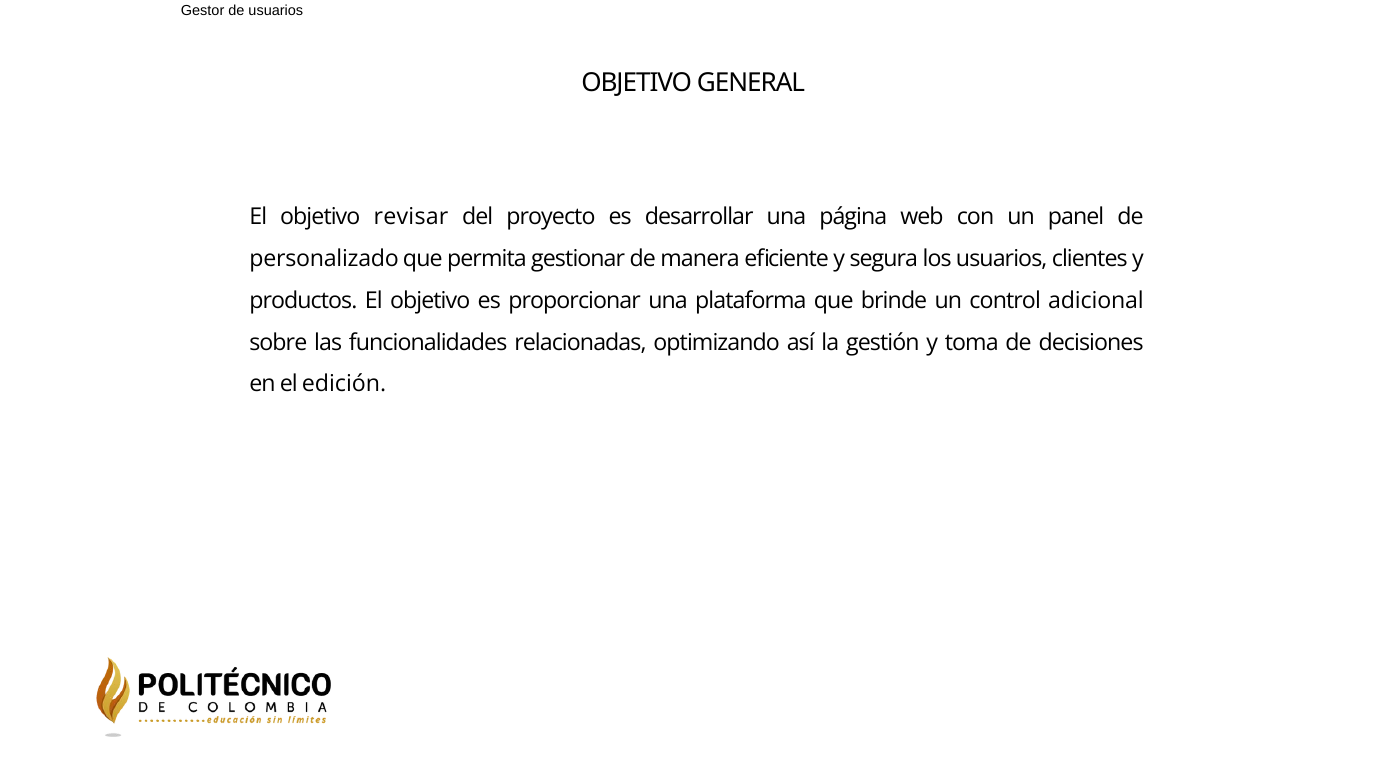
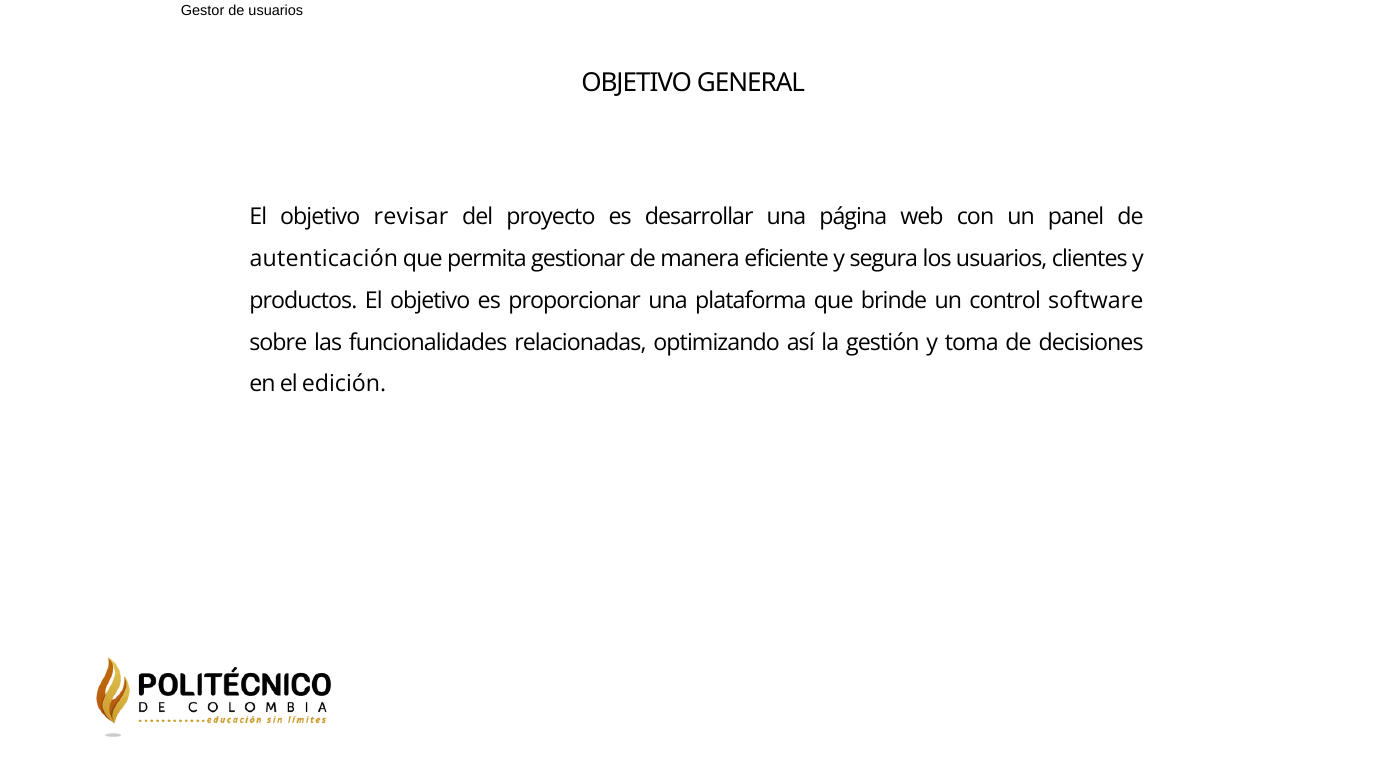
personalizado: personalizado -> autenticación (324, 259)
adicional: adicional -> software (1096, 301)
